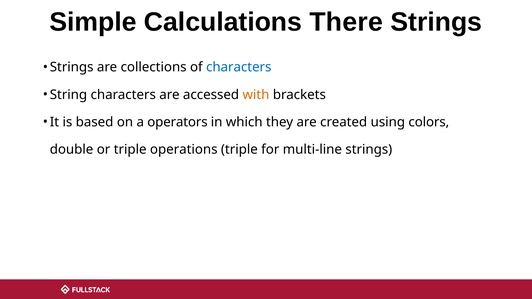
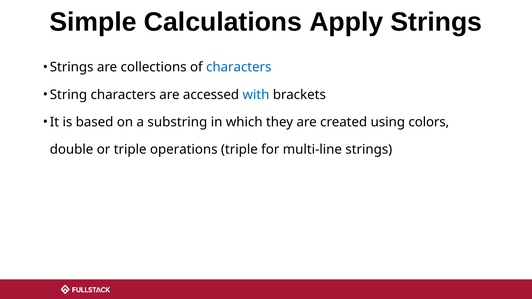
There: There -> Apply (346, 22)
with colour: orange -> blue (256, 95)
operators: operators -> substring (177, 122)
